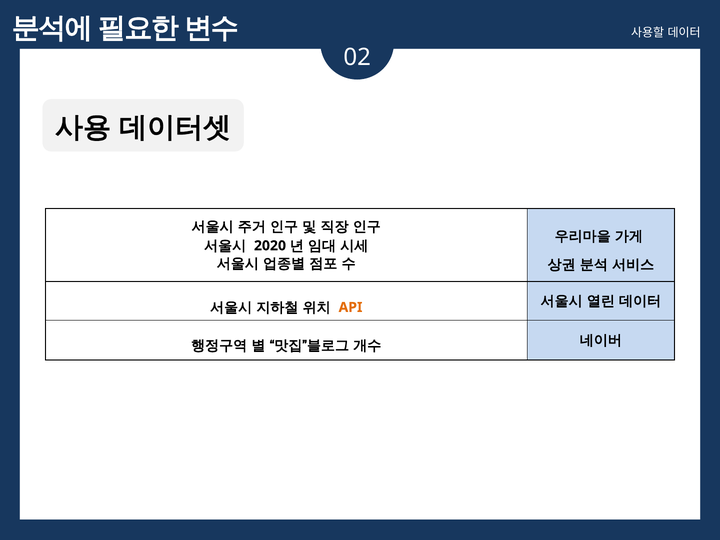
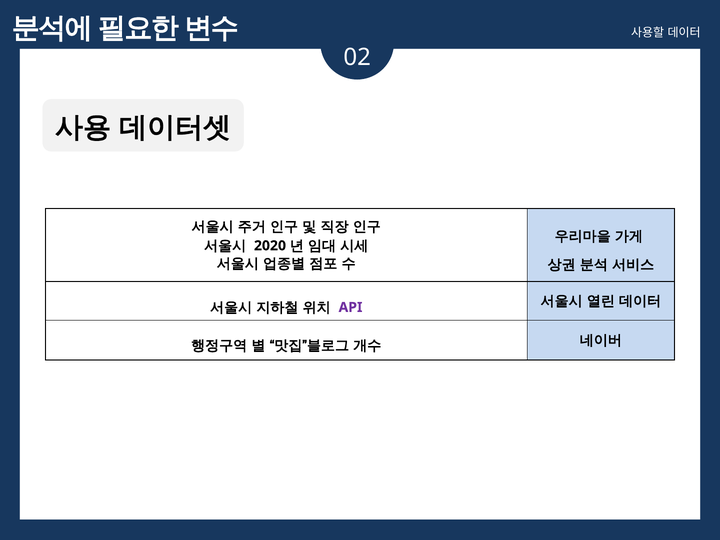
API colour: orange -> purple (351, 307)
